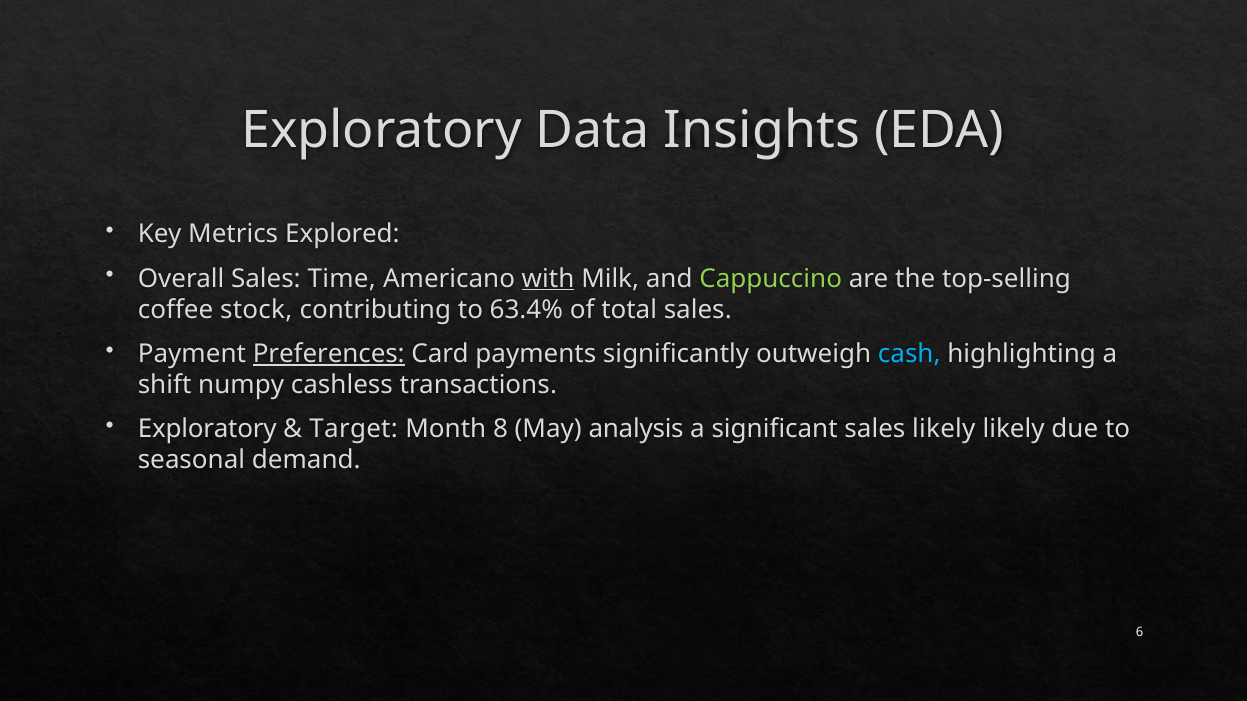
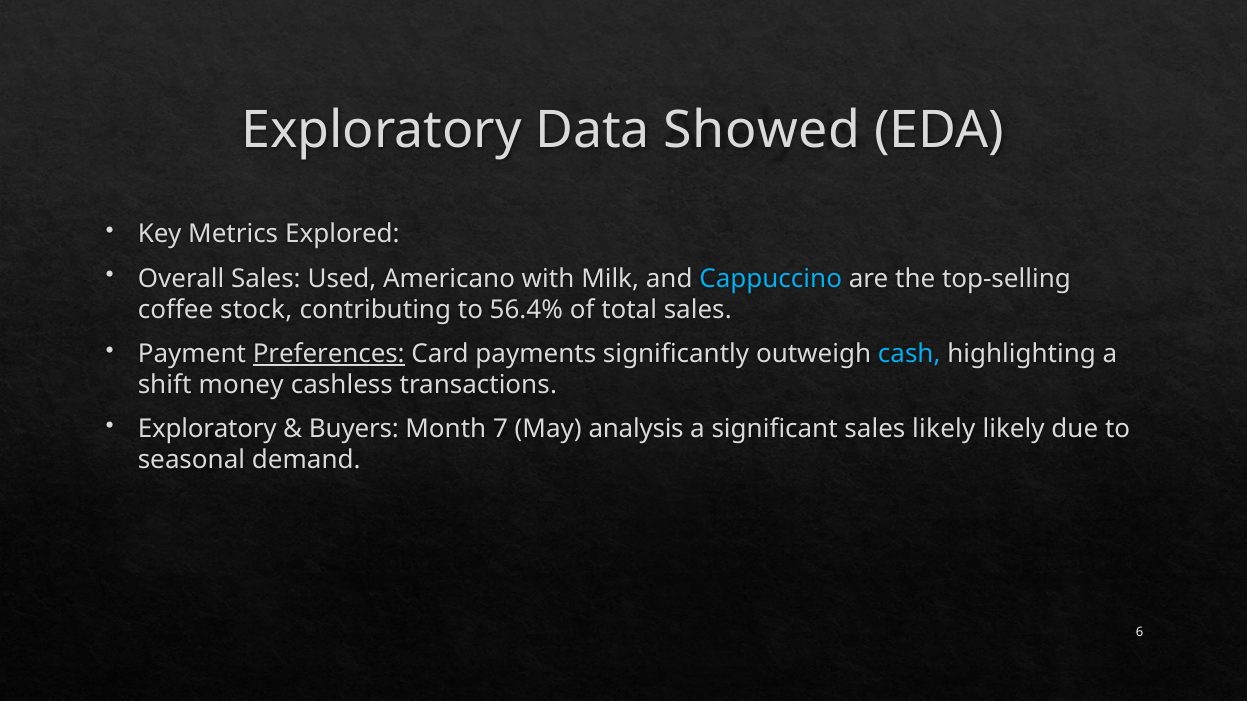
Insights: Insights -> Showed (762, 130)
Time: Time -> Used (342, 279)
with underline: present -> none (548, 279)
Cappuccino colour: light green -> light blue (771, 279)
63.4%: 63.4% -> 56.4% (526, 310)
numpy: numpy -> money (241, 385)
Target: Target -> Buyers (354, 429)
8: 8 -> 7 (500, 429)
